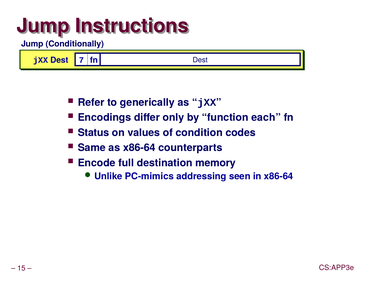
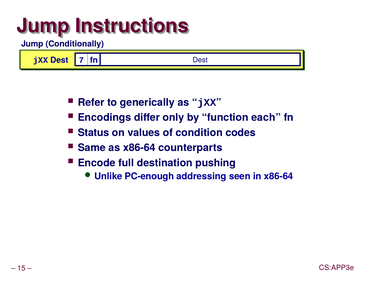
memory: memory -> pushing (216, 163)
PC-mimics: PC-mimics -> PC-enough (149, 176)
